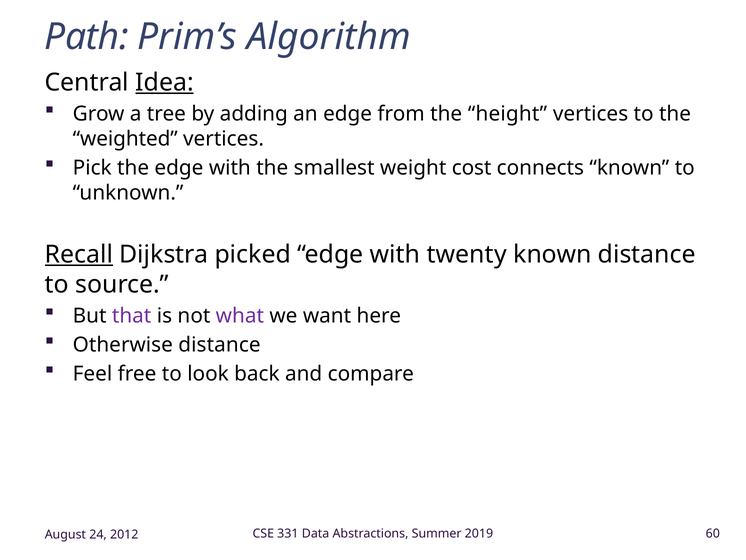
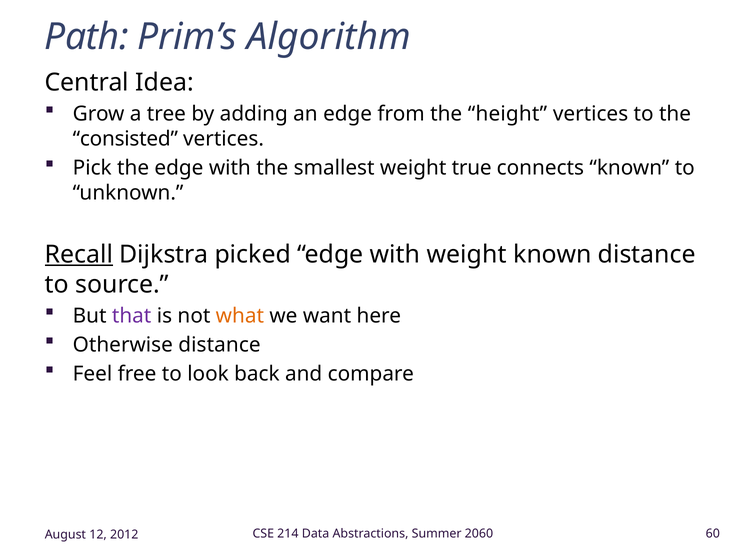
Idea underline: present -> none (165, 83)
weighted: weighted -> consisted (125, 139)
cost: cost -> true (472, 168)
with twenty: twenty -> weight (467, 254)
what colour: purple -> orange (240, 315)
331: 331 -> 214 (288, 533)
2019: 2019 -> 2060 (479, 533)
24: 24 -> 12 (98, 534)
